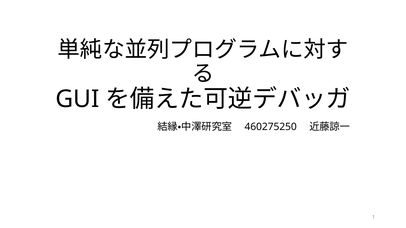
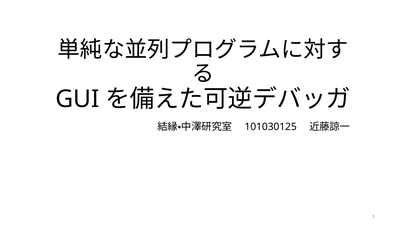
460275250: 460275250 -> 101030125 (271, 127)
